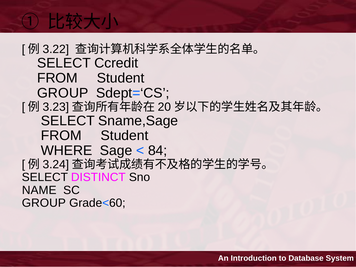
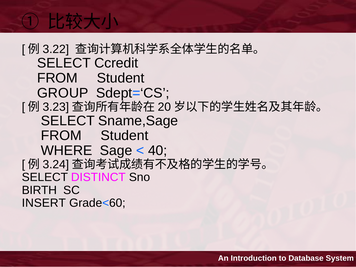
84: 84 -> 40 (158, 151)
NAME: NAME -> BIRTH (39, 190)
GROUP: GROUP -> INSERT (44, 203)
